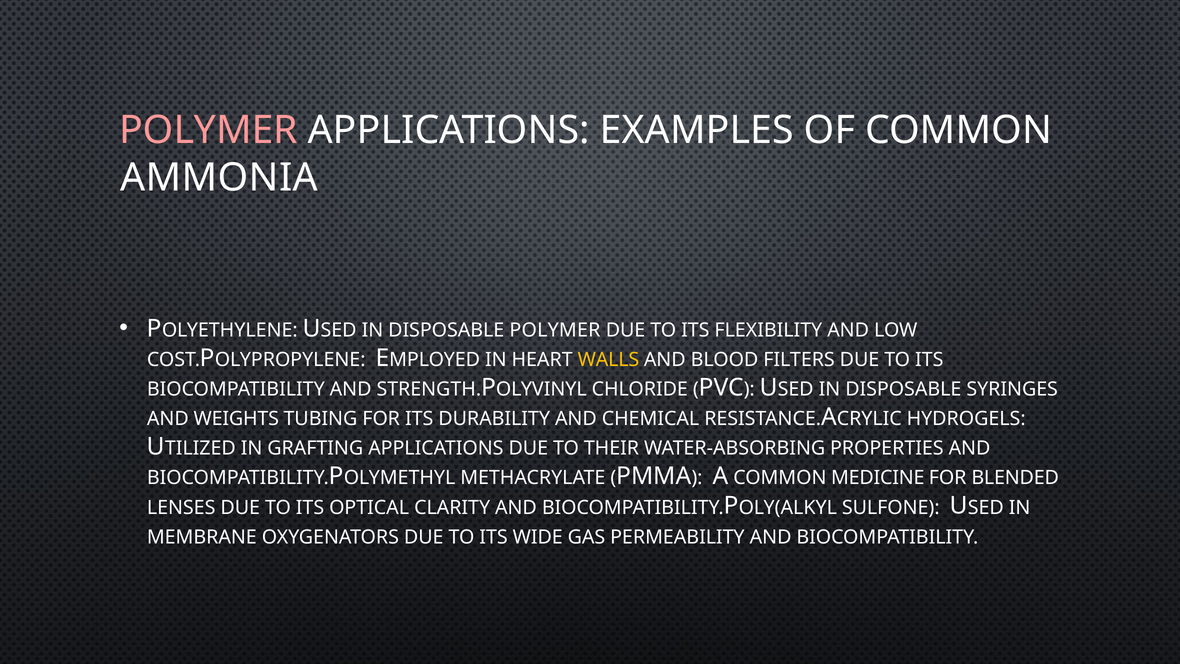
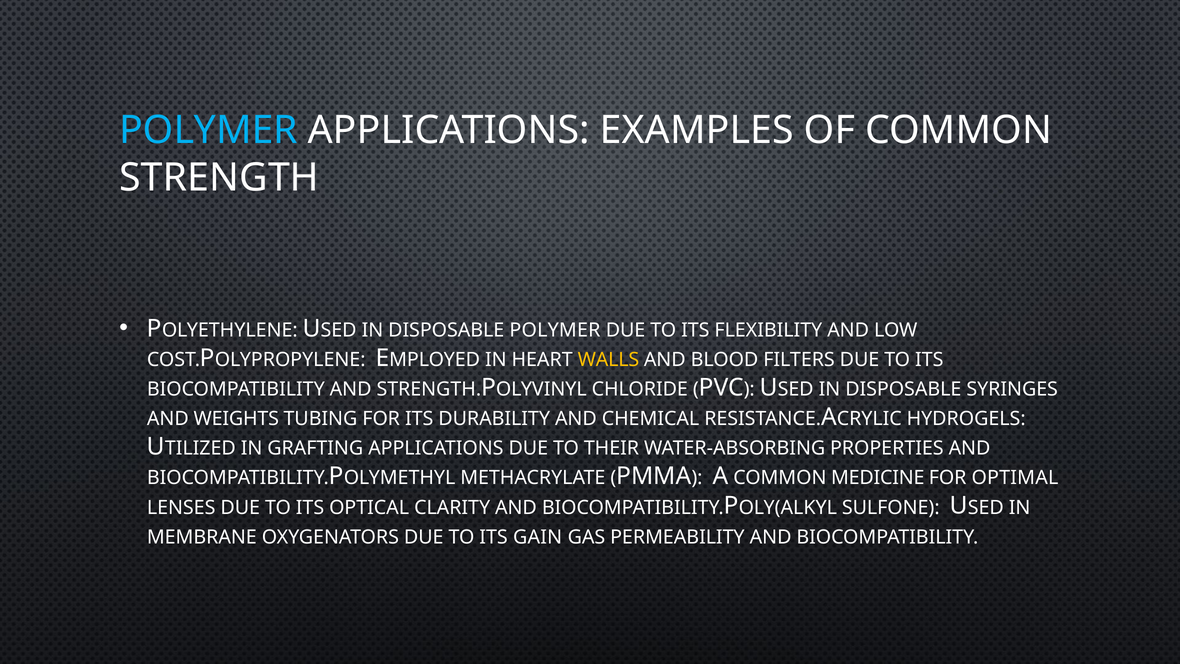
POLYMER colour: pink -> light blue (209, 130)
AMMONIA: AMMONIA -> STRENGTH (219, 178)
BLENDED: BLENDED -> OPTIMAL (1015, 478)
WIDE: WIDE -> GAIN (538, 537)
